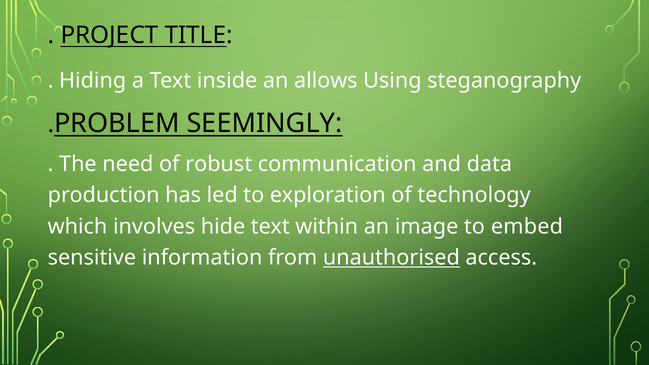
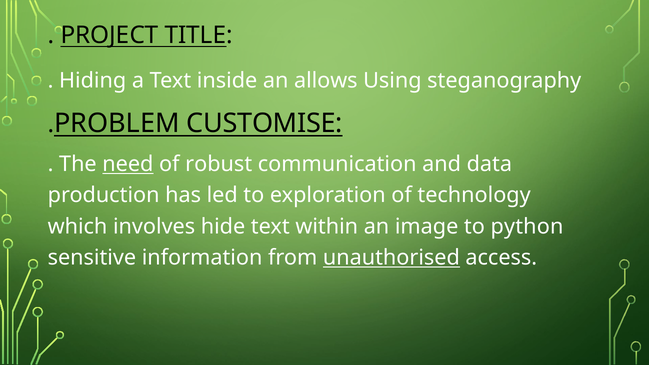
SEEMINGLY: SEEMINGLY -> CUSTOMISE (265, 123)
need underline: none -> present (128, 164)
embed: embed -> python (527, 227)
